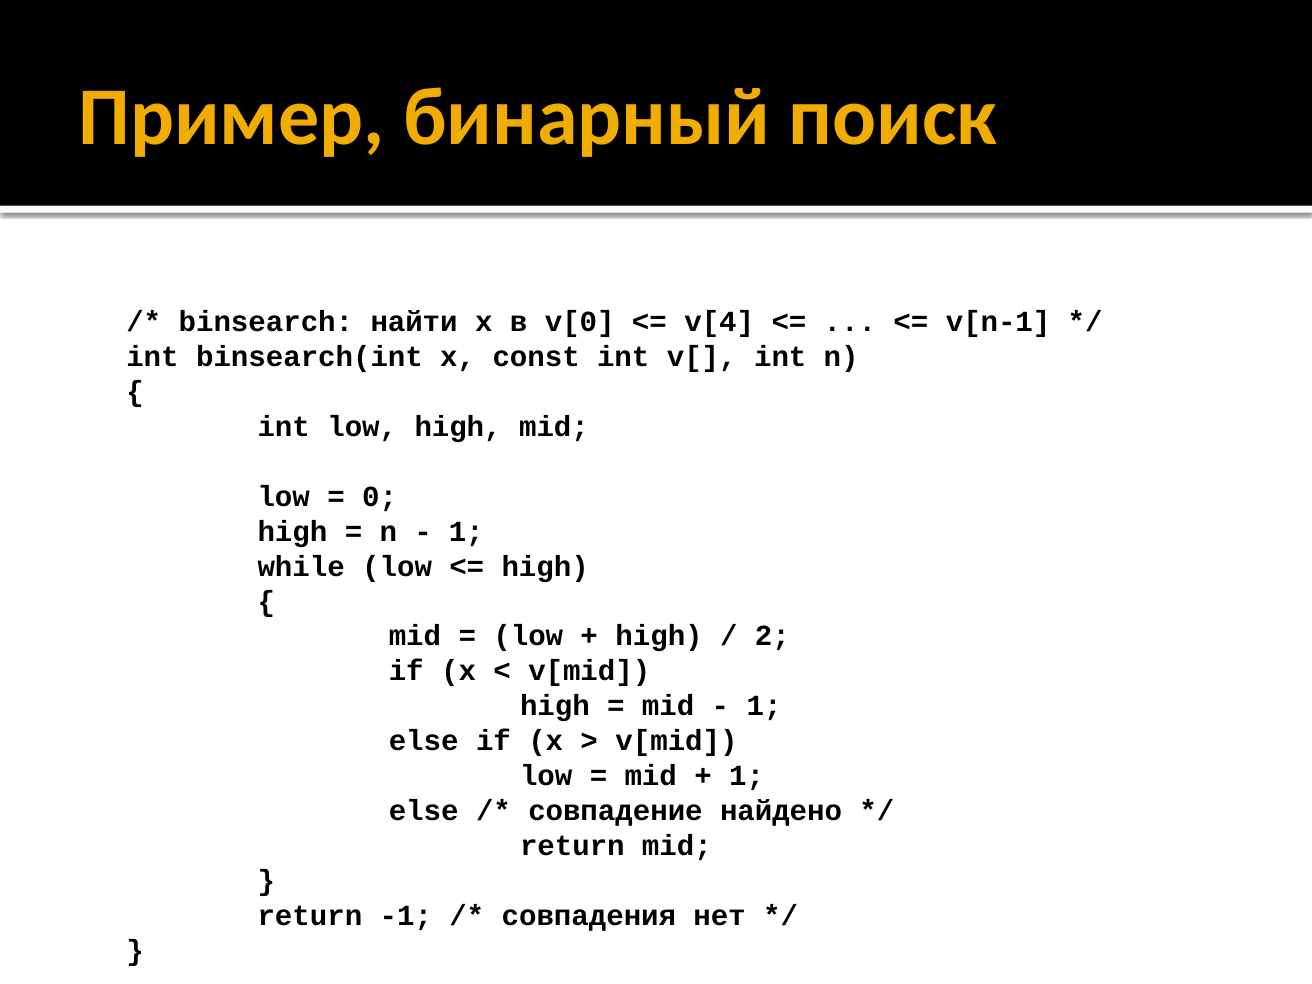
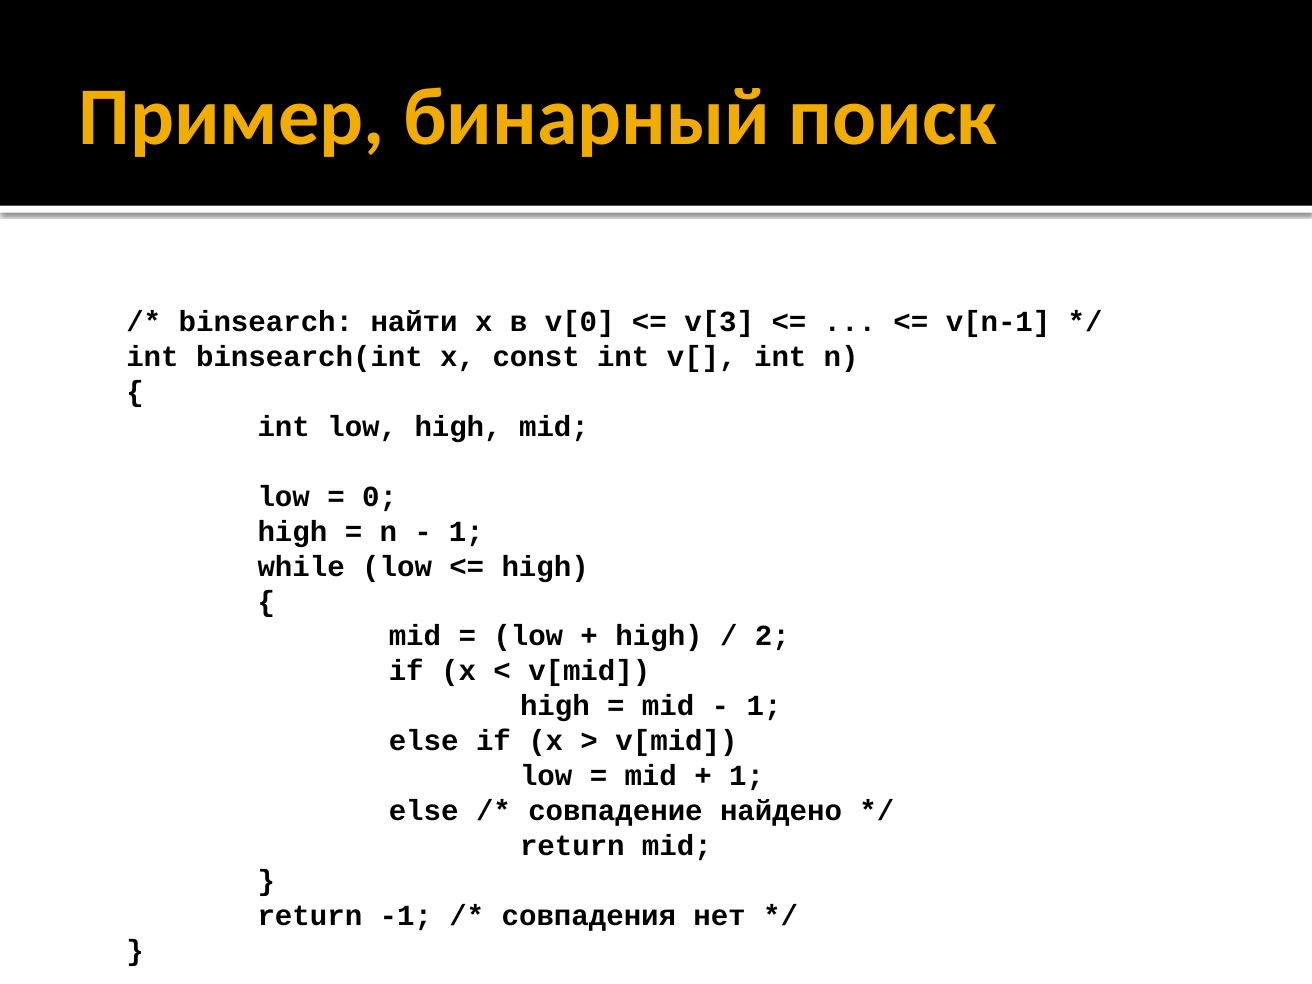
v[4: v[4 -> v[3 (719, 322)
